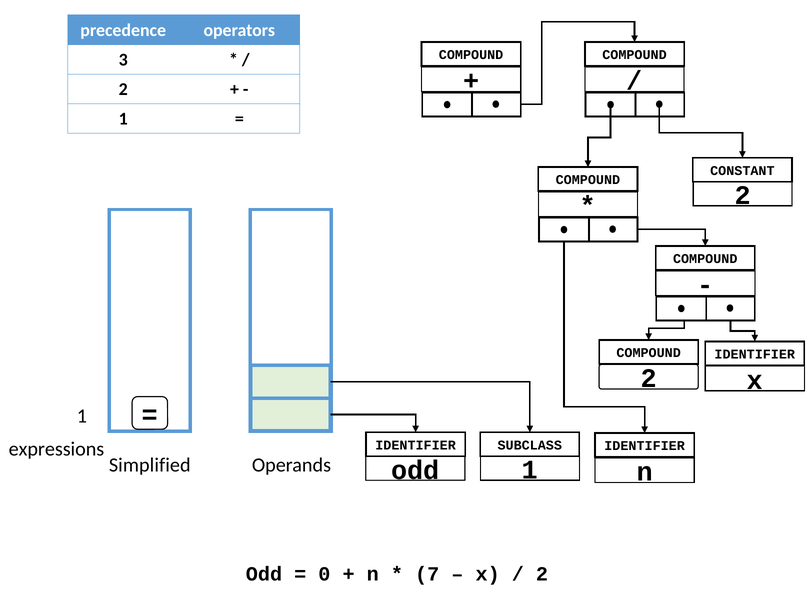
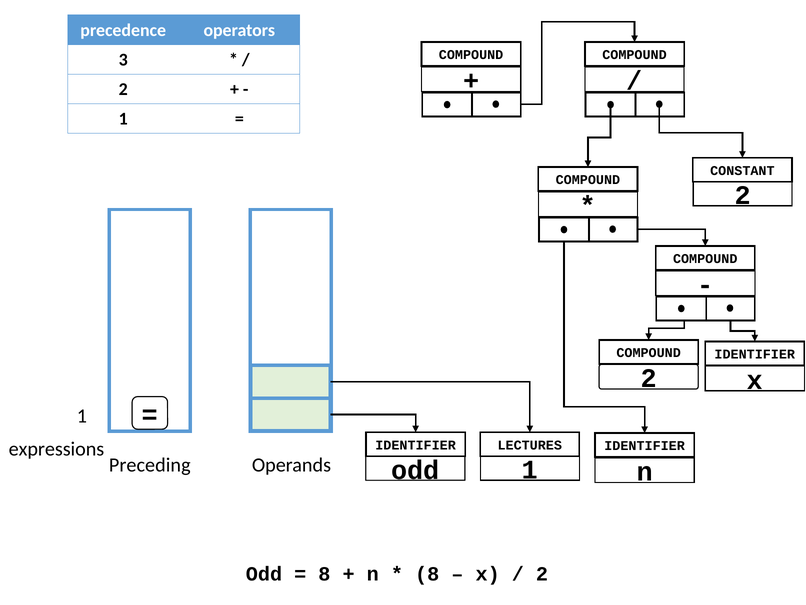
SUBCLASS: SUBCLASS -> LECTURES (530, 445)
Simplified: Simplified -> Preceding (150, 465)
0: 0 -> 8 (324, 573)
7: 7 -> 8 (427, 573)
